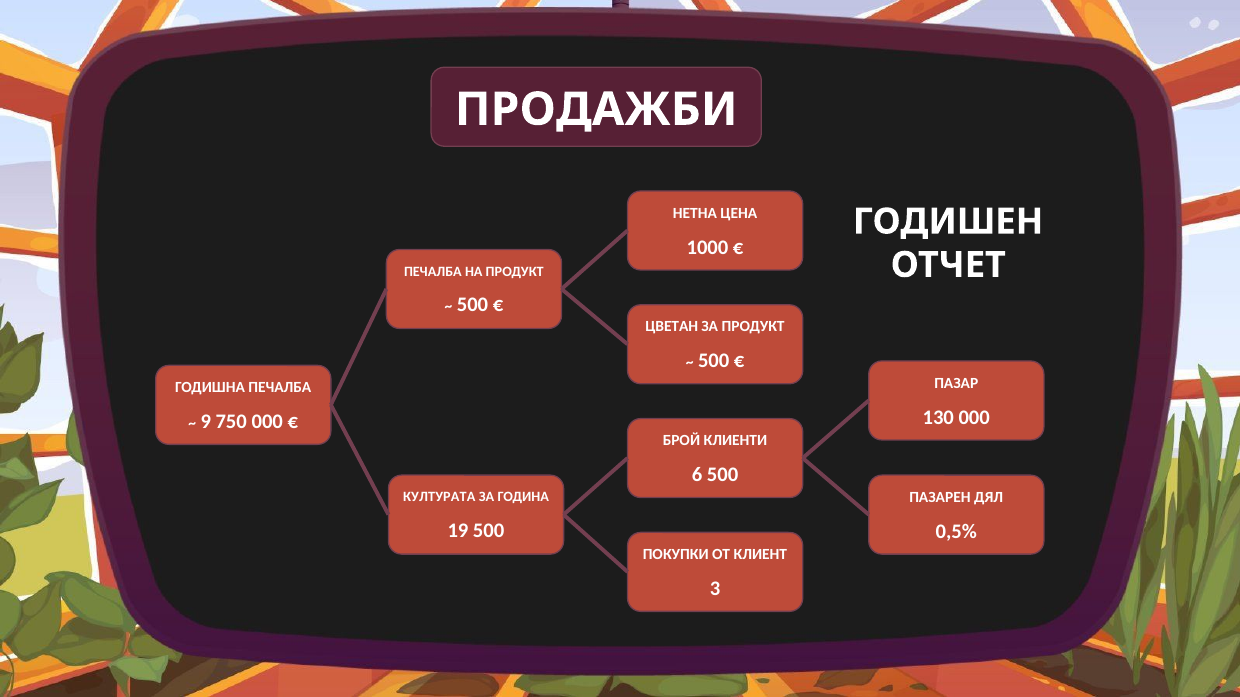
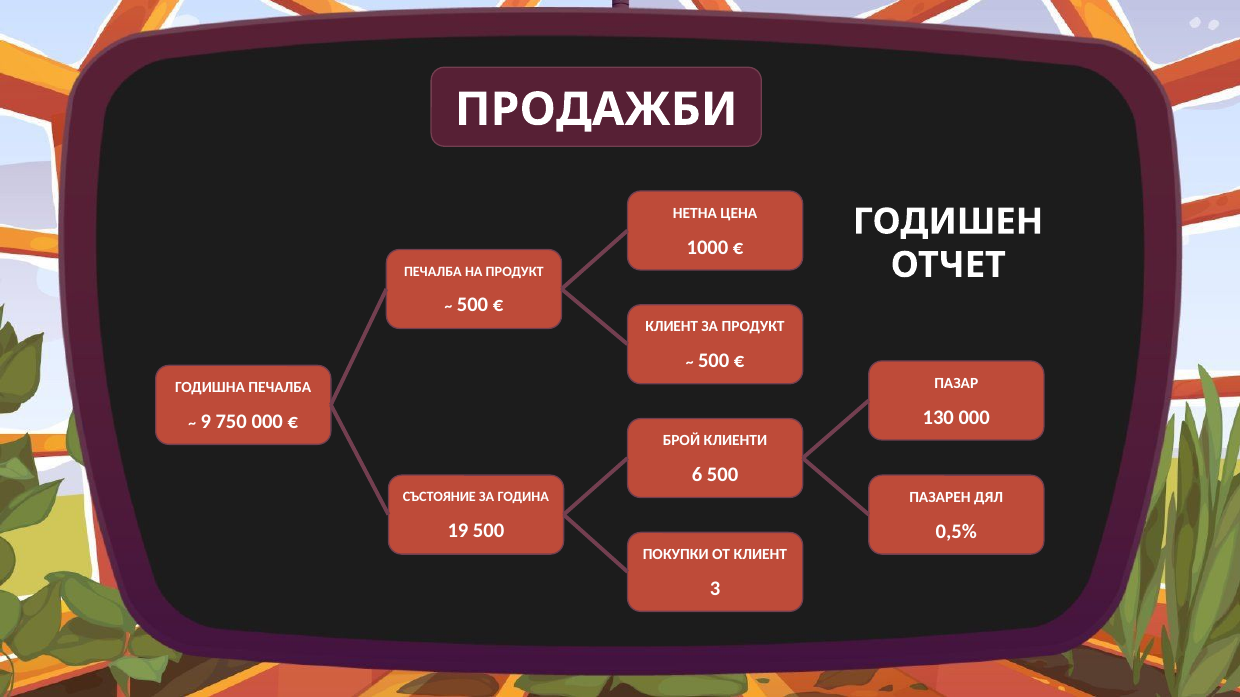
ЦВЕТАН: ЦВЕТАН -> КЛИЕНТ (672, 327)
КУЛТУРАТА: КУЛТУРАТА -> СЪСТОЯНИЕ (439, 497)
